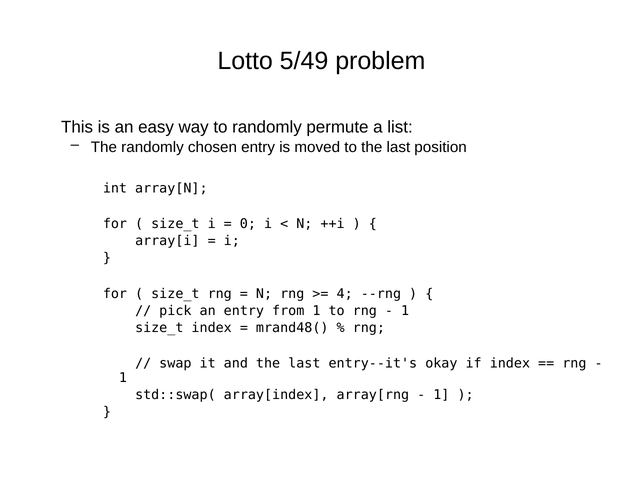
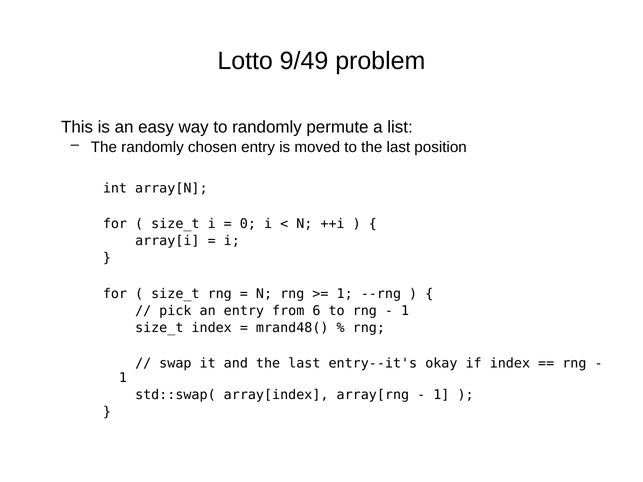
5/49: 5/49 -> 9/49 (304, 61)
4: 4 -> 1 (345, 294)
from 1: 1 -> 6 (316, 311)
